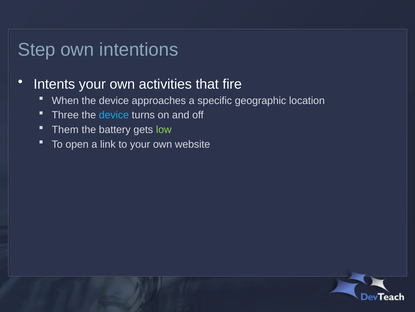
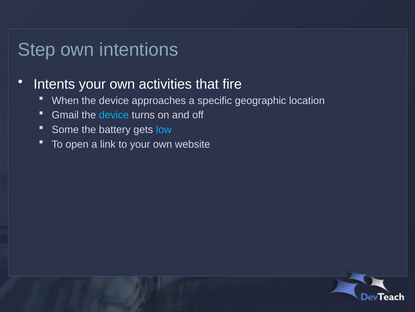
Three: Three -> Gmail (65, 115)
Them: Them -> Some (65, 129)
low colour: light green -> light blue (164, 129)
